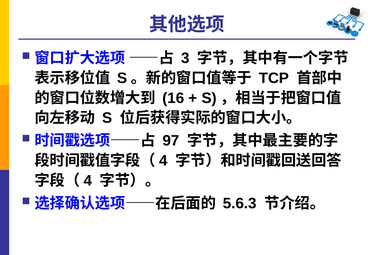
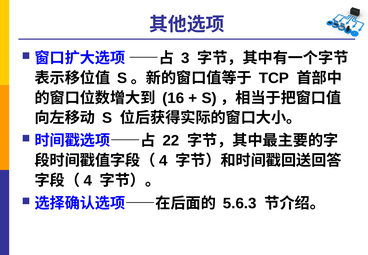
97: 97 -> 22 (171, 141)
